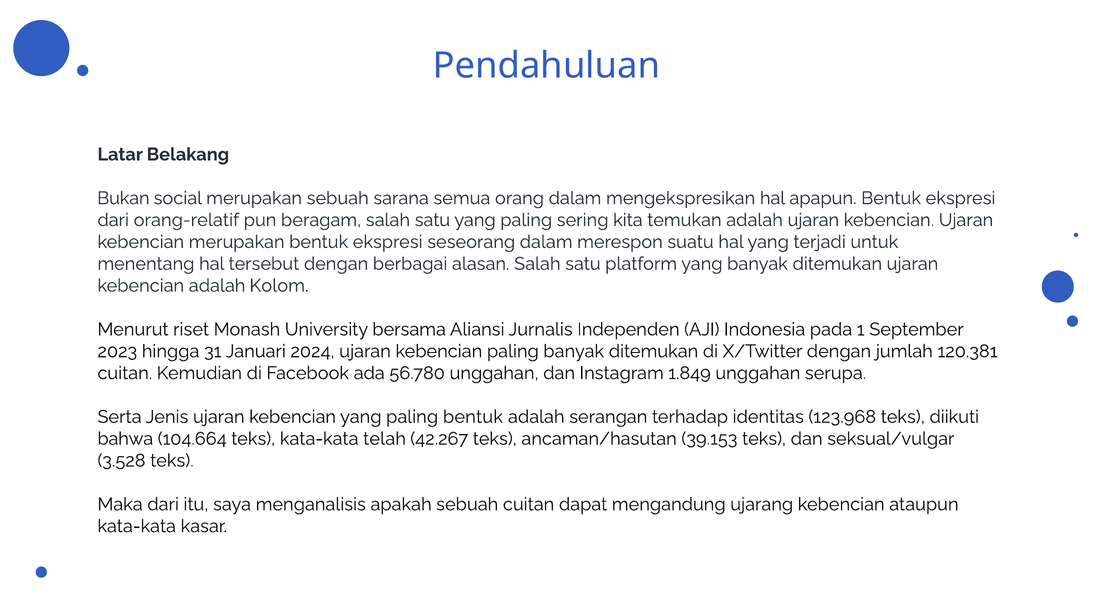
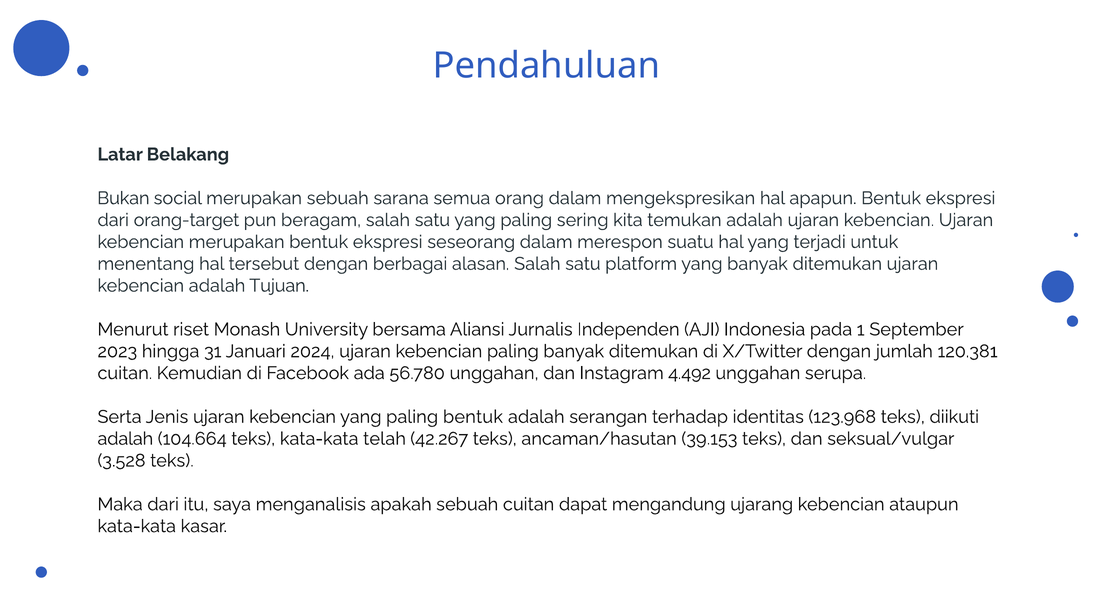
orang-relatif: orang-relatif -> orang-target (186, 220)
Kolom: Kolom -> Tujuan (279, 286)
1.849: 1.849 -> 4.492 (690, 373)
bahwa: bahwa -> adalah (125, 439)
